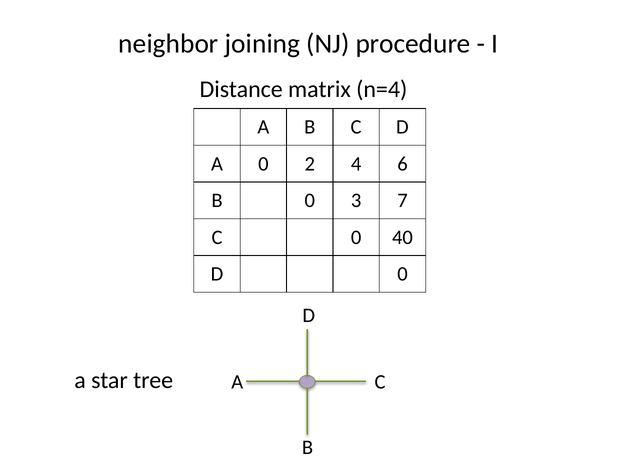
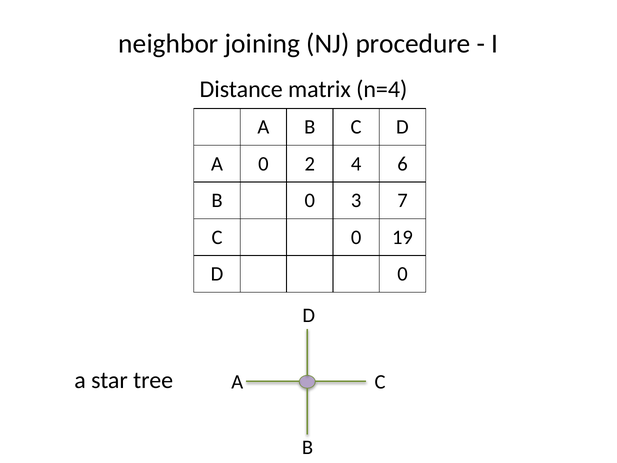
40: 40 -> 19 (402, 237)
